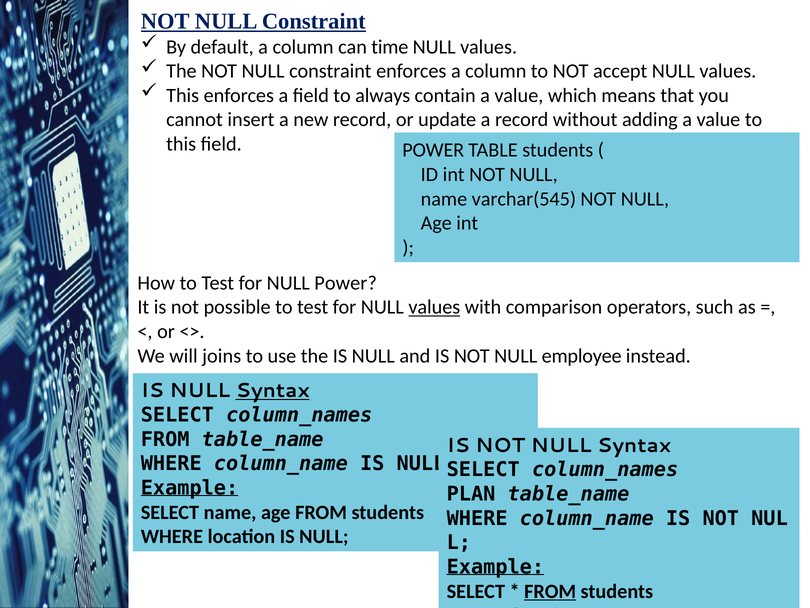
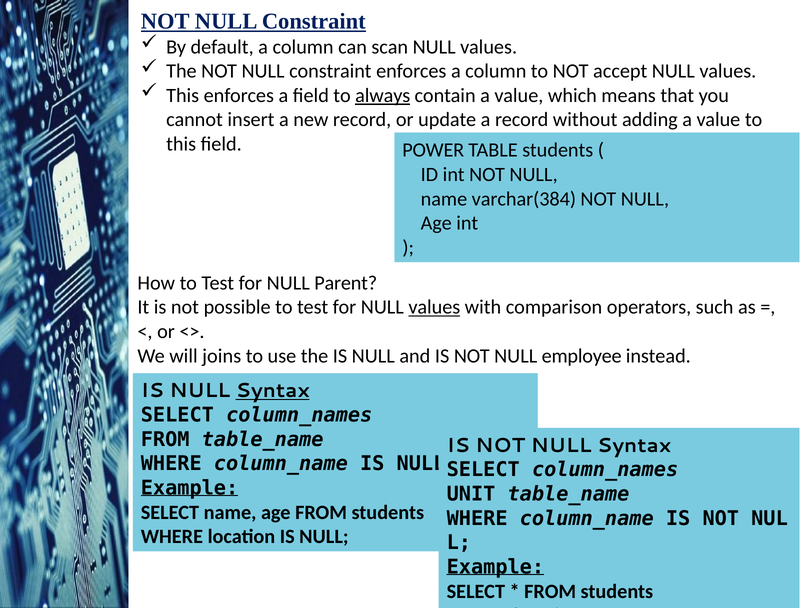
time: time -> scan (390, 47)
always underline: none -> present (383, 95)
varchar(545: varchar(545 -> varchar(384 (524, 199)
for NULL Power: Power -> Parent (346, 283)
PLAN: PLAN -> UNIT (471, 494)
FROM underline: present -> none (550, 591)
